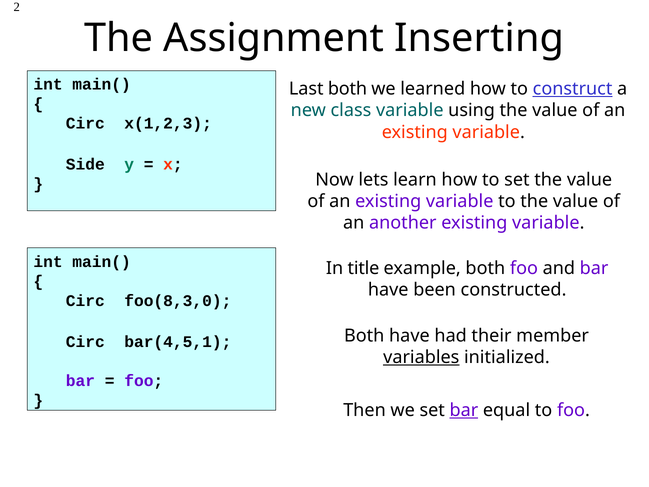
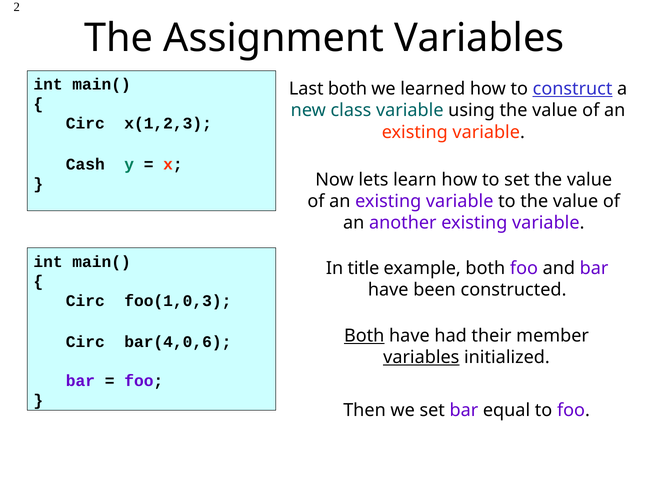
Assignment Inserting: Inserting -> Variables (479, 38)
Side: Side -> Cash (85, 165)
foo(8,3,0: foo(8,3,0 -> foo(1,0,3 (178, 301)
Both underline: none -> present (364, 335)
bar(4,5,1: bar(4,5,1 -> bar(4,0,6 (178, 342)
bar underline: present -> none (464, 410)
